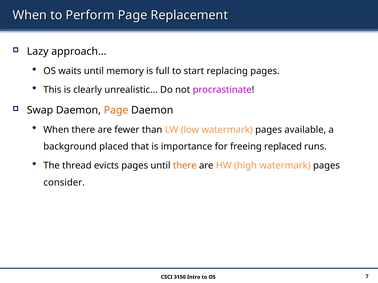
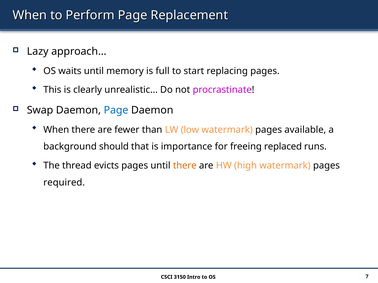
Page colour: orange -> blue (116, 110)
placed: placed -> should (114, 147)
consider: consider -> required (64, 183)
